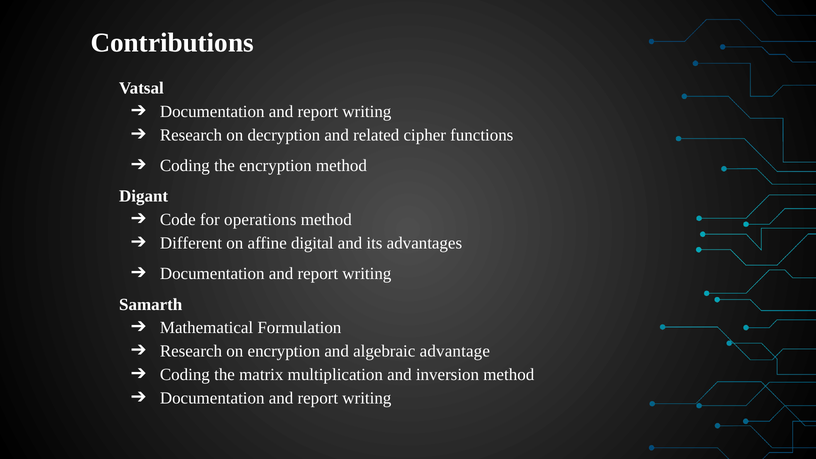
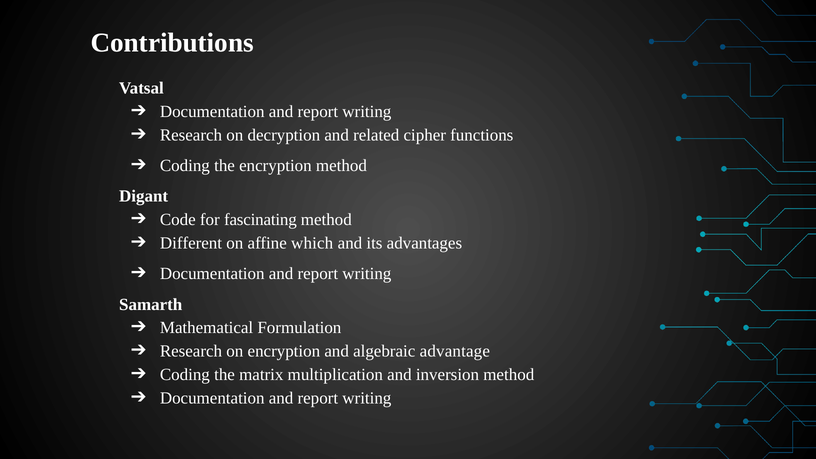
operations: operations -> fascinating (260, 220)
digital: digital -> which (312, 243)
